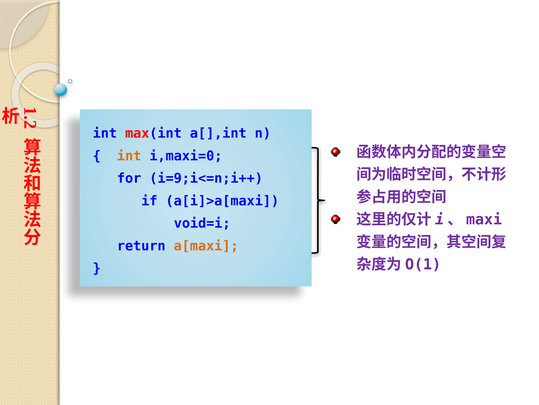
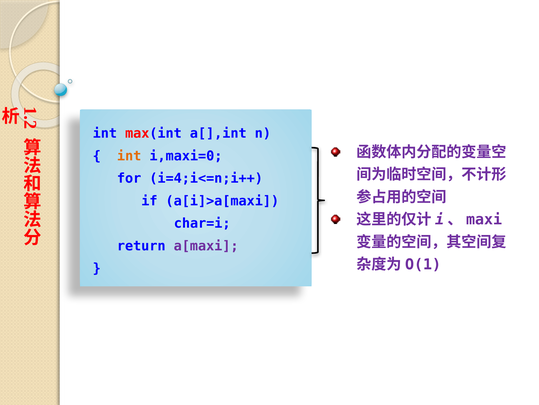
i=9;i<=n;i++: i=9;i<=n;i++ -> i=4;i<=n;i++ (206, 178)
void=i: void=i -> char=i (202, 223)
a[maxi colour: orange -> purple (206, 246)
